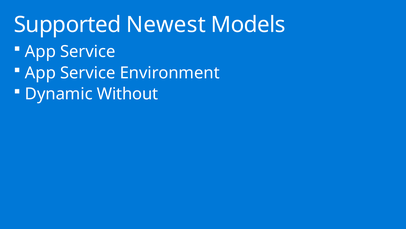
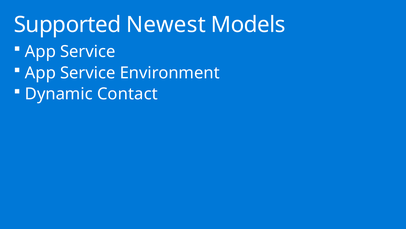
Without: Without -> Contact (127, 94)
